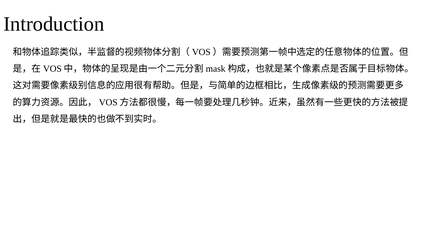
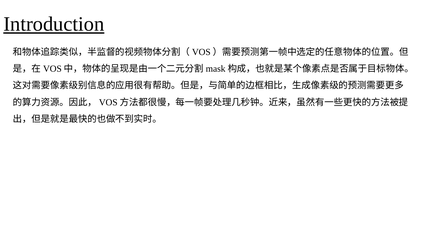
Introduction underline: none -> present (54, 24)
